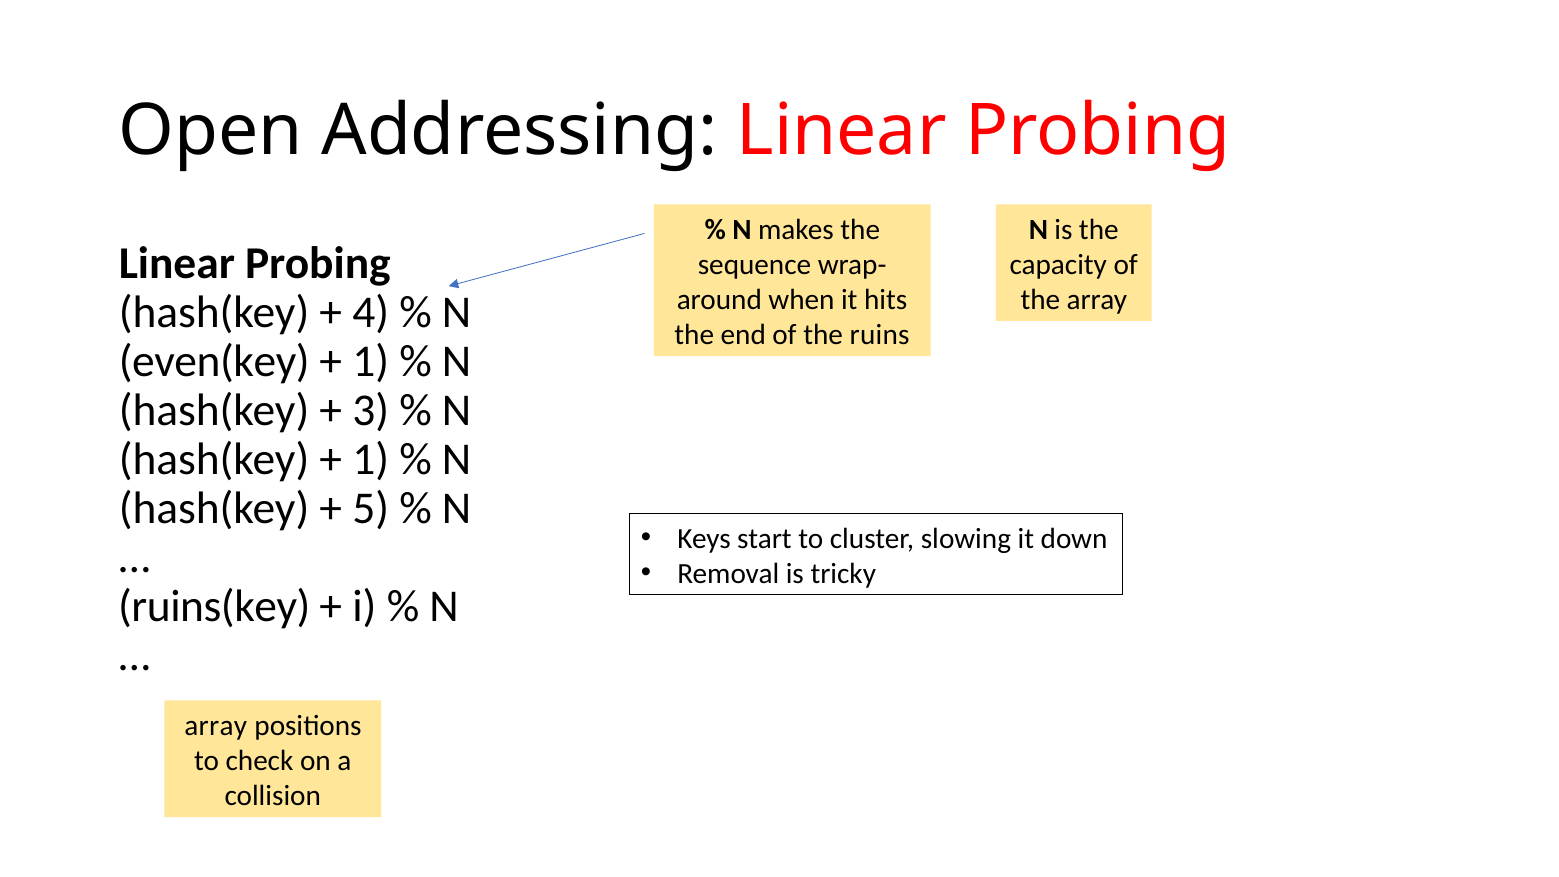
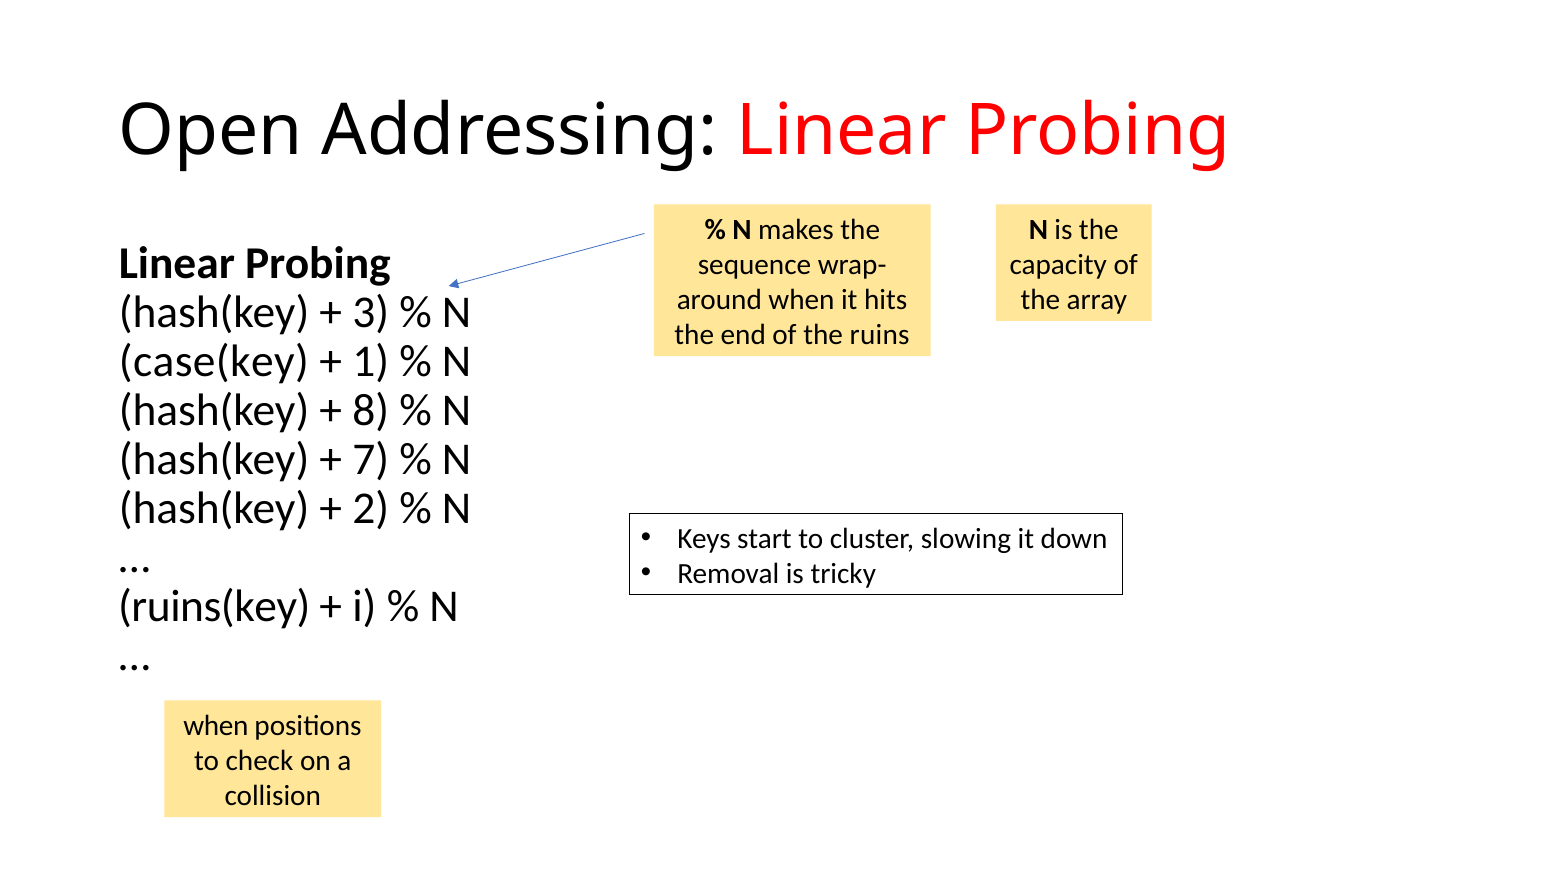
4: 4 -> 3 (371, 313)
even(key: even(key -> case(key (214, 362)
3: 3 -> 8 (371, 411)
1: 1 -> 7 (371, 460)
5: 5 -> 2 (371, 509)
array: array -> when (216, 726)
